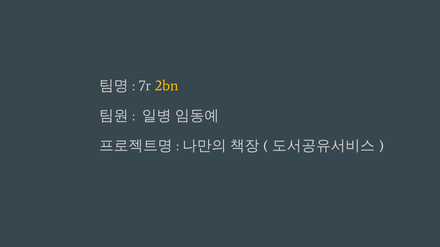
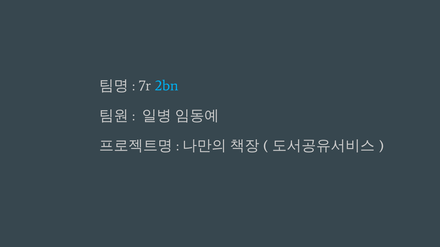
2bn colour: yellow -> light blue (166, 86)
